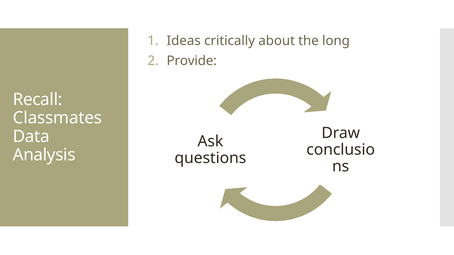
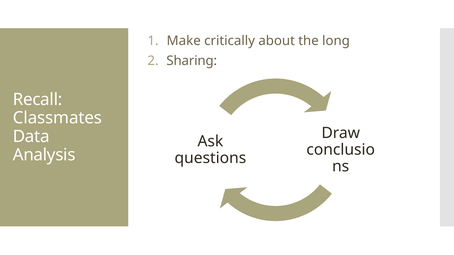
Ideas: Ideas -> Make (184, 41)
Provide: Provide -> Sharing (192, 61)
